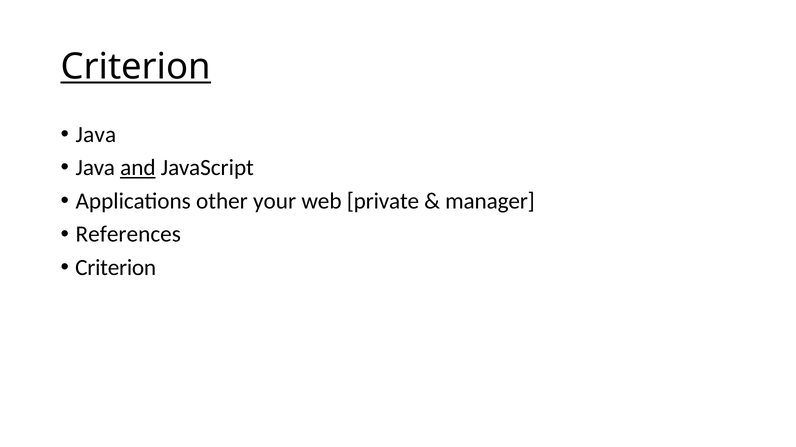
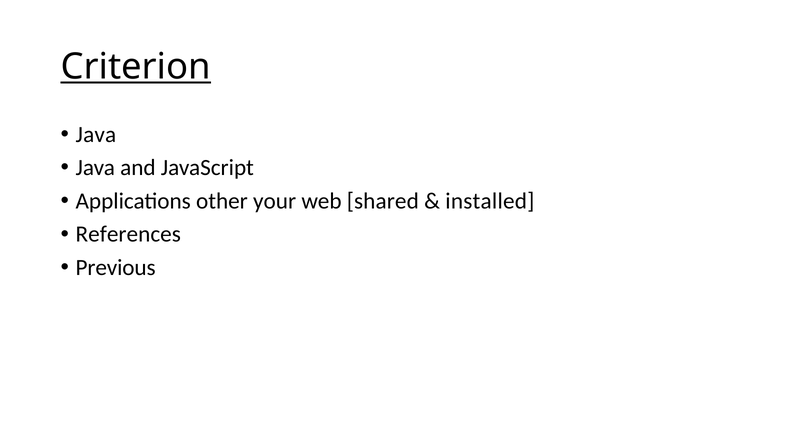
and underline: present -> none (138, 168)
private: private -> shared (383, 201)
manager: manager -> installed (490, 201)
Criterion: Criterion -> Previous (116, 268)
